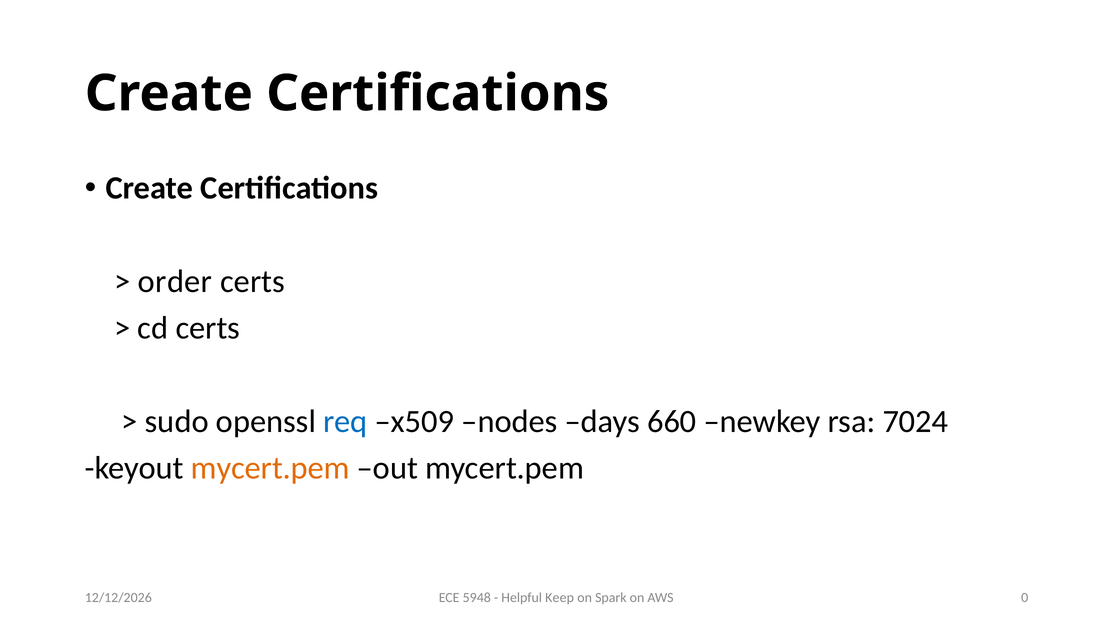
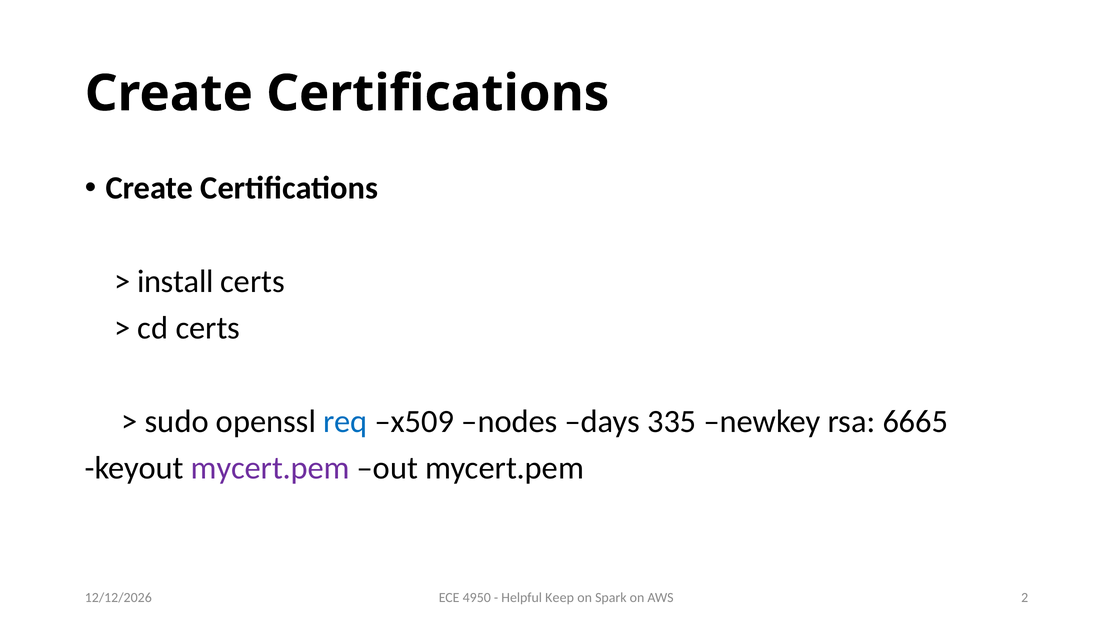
order: order -> install (175, 282)
660: 660 -> 335 (672, 422)
7024: 7024 -> 6665 (915, 422)
mycert.pem colour: orange -> purple (270, 468)
5948: 5948 -> 4950 (477, 598)
0: 0 -> 2 (1025, 598)
